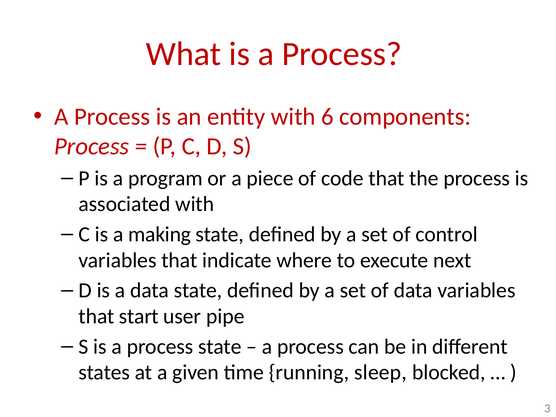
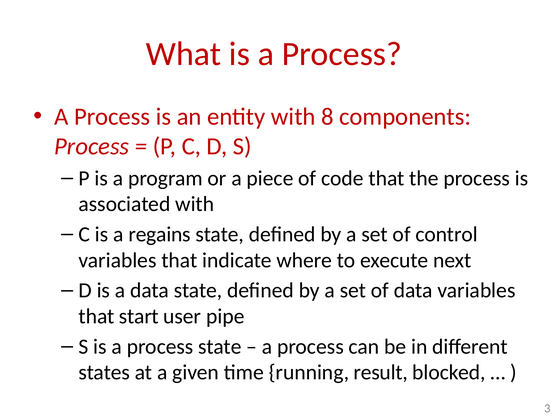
6: 6 -> 8 (327, 117)
making: making -> regains (160, 234)
sleep: sleep -> result (381, 372)
